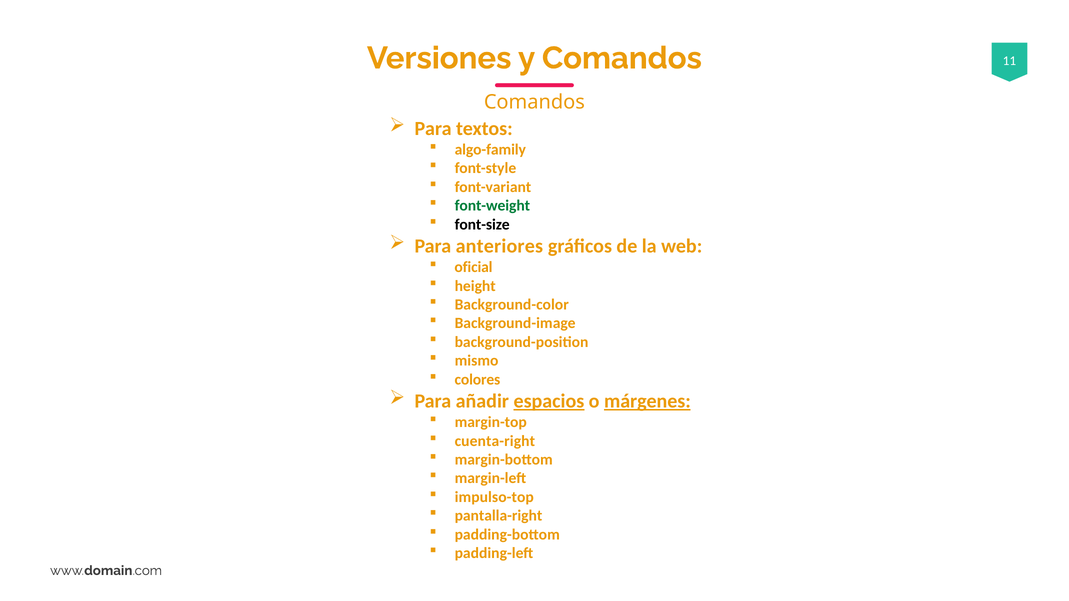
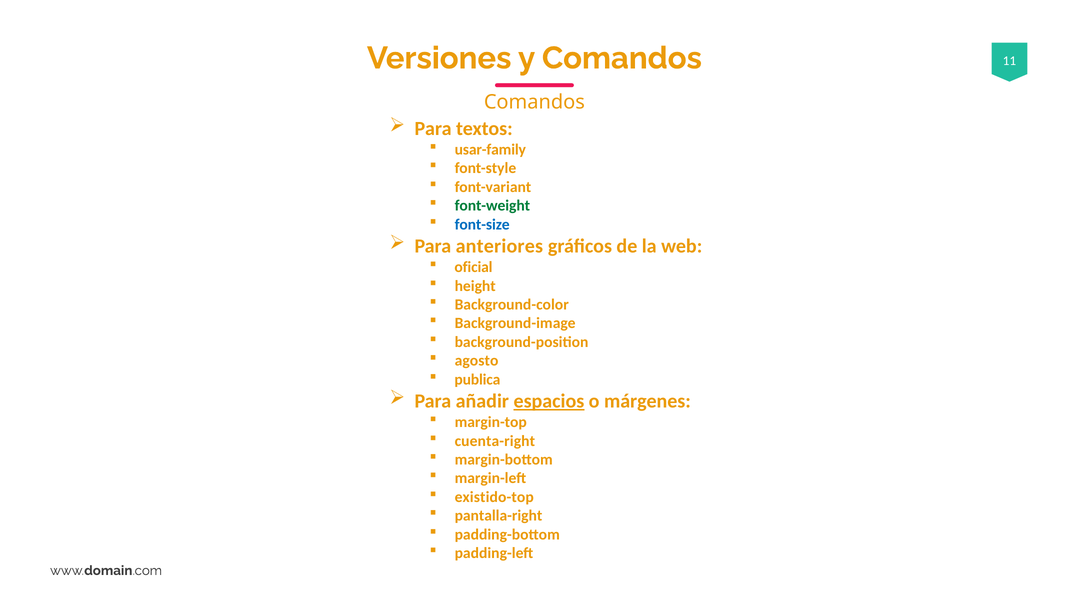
algo-family: algo-family -> usar-family (490, 150)
font-size colour: black -> blue (482, 225)
mismo: mismo -> agosto (477, 361)
colores: colores -> publica (477, 380)
márgenes underline: present -> none (647, 401)
impulso-top: impulso-top -> existido-top (494, 497)
